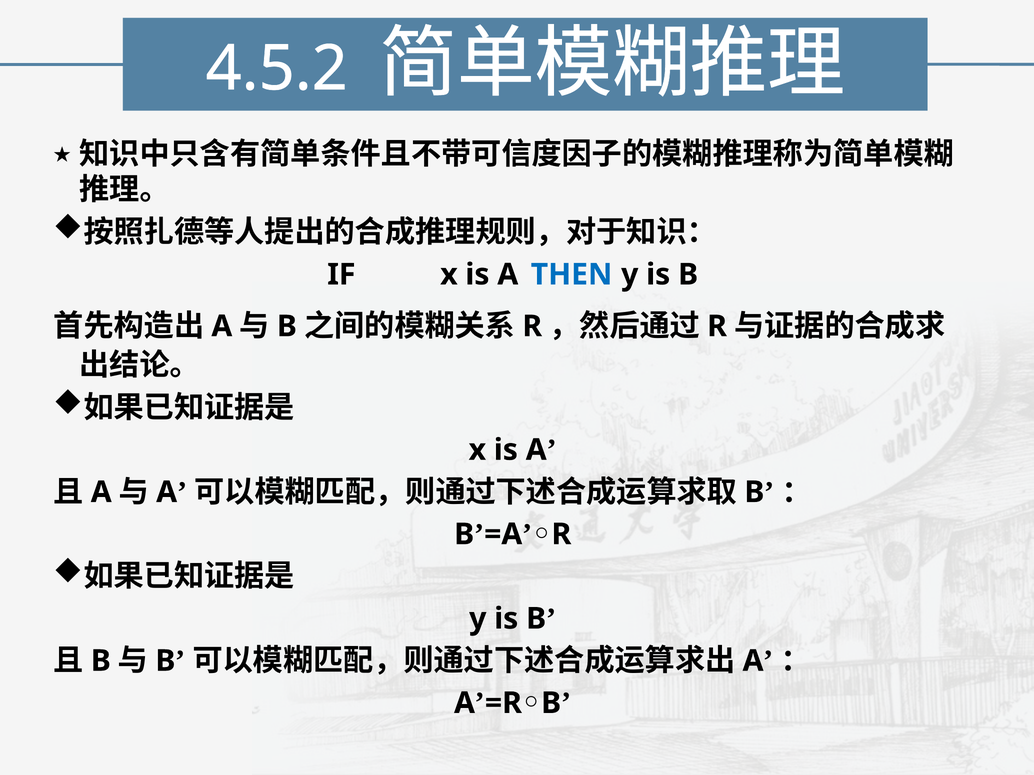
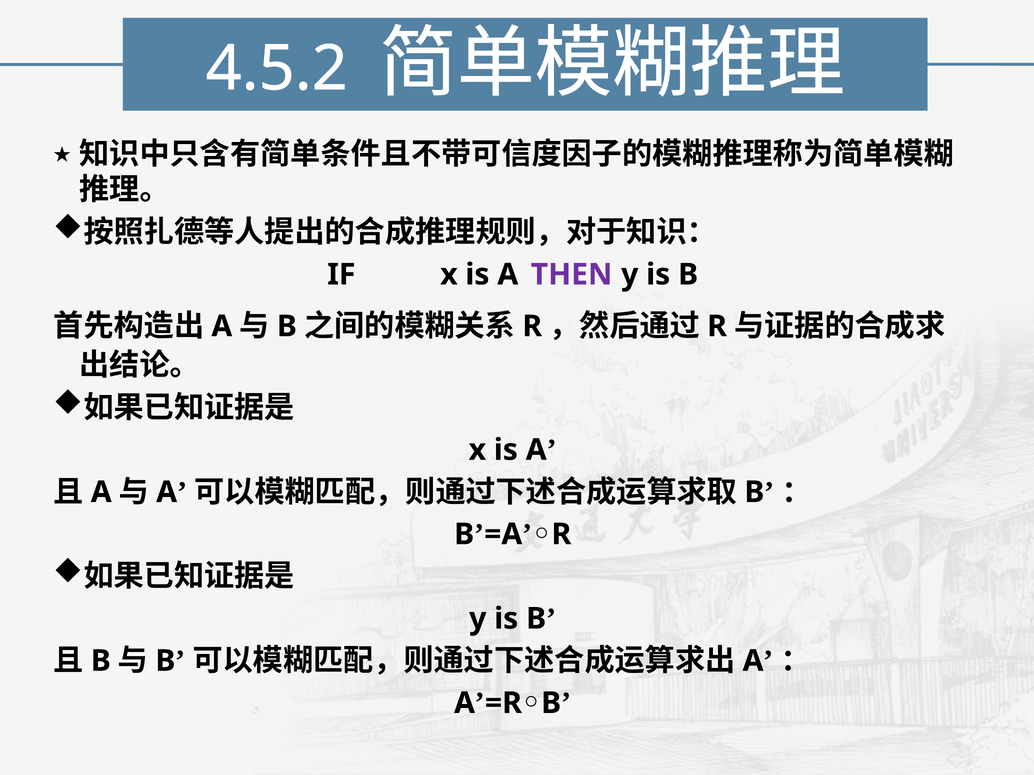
THEN colour: blue -> purple (572, 275)
